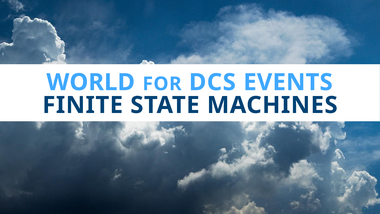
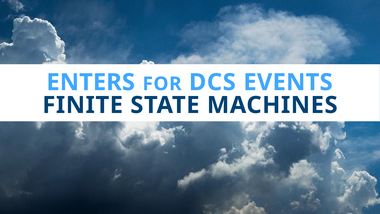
WORLD: WORLD -> ENTERS (91, 82)
